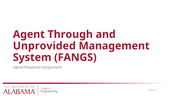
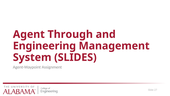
Unprovided: Unprovided -> Engineering (44, 46)
FANGS: FANGS -> SLIDES (75, 57)
